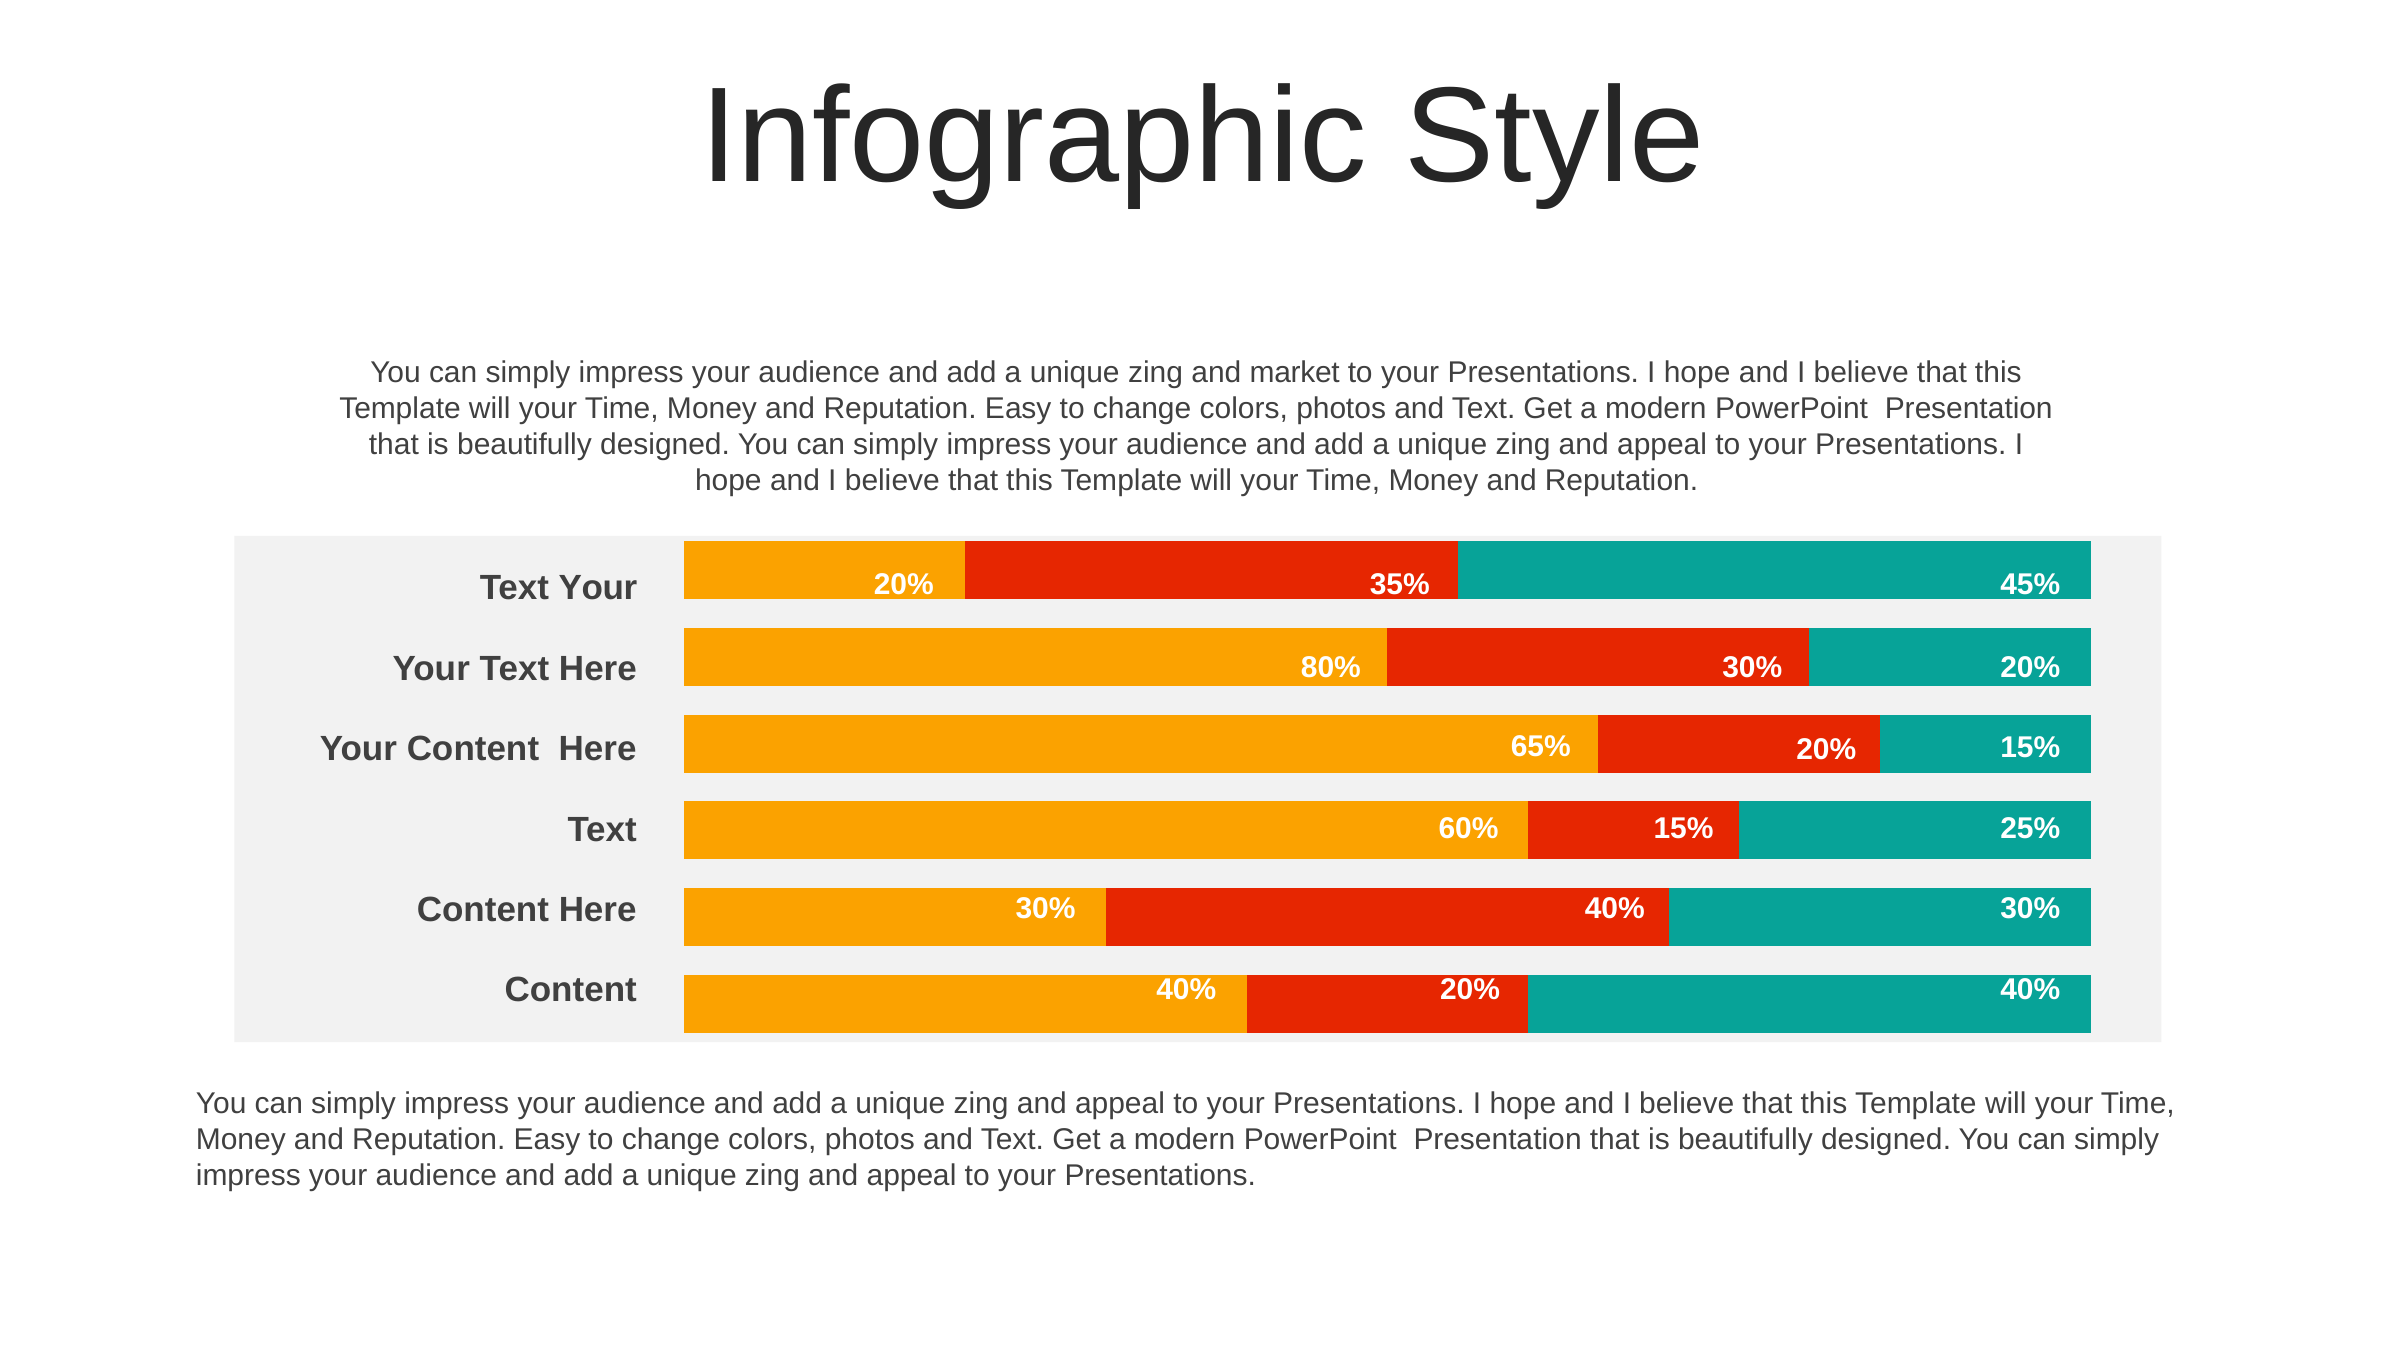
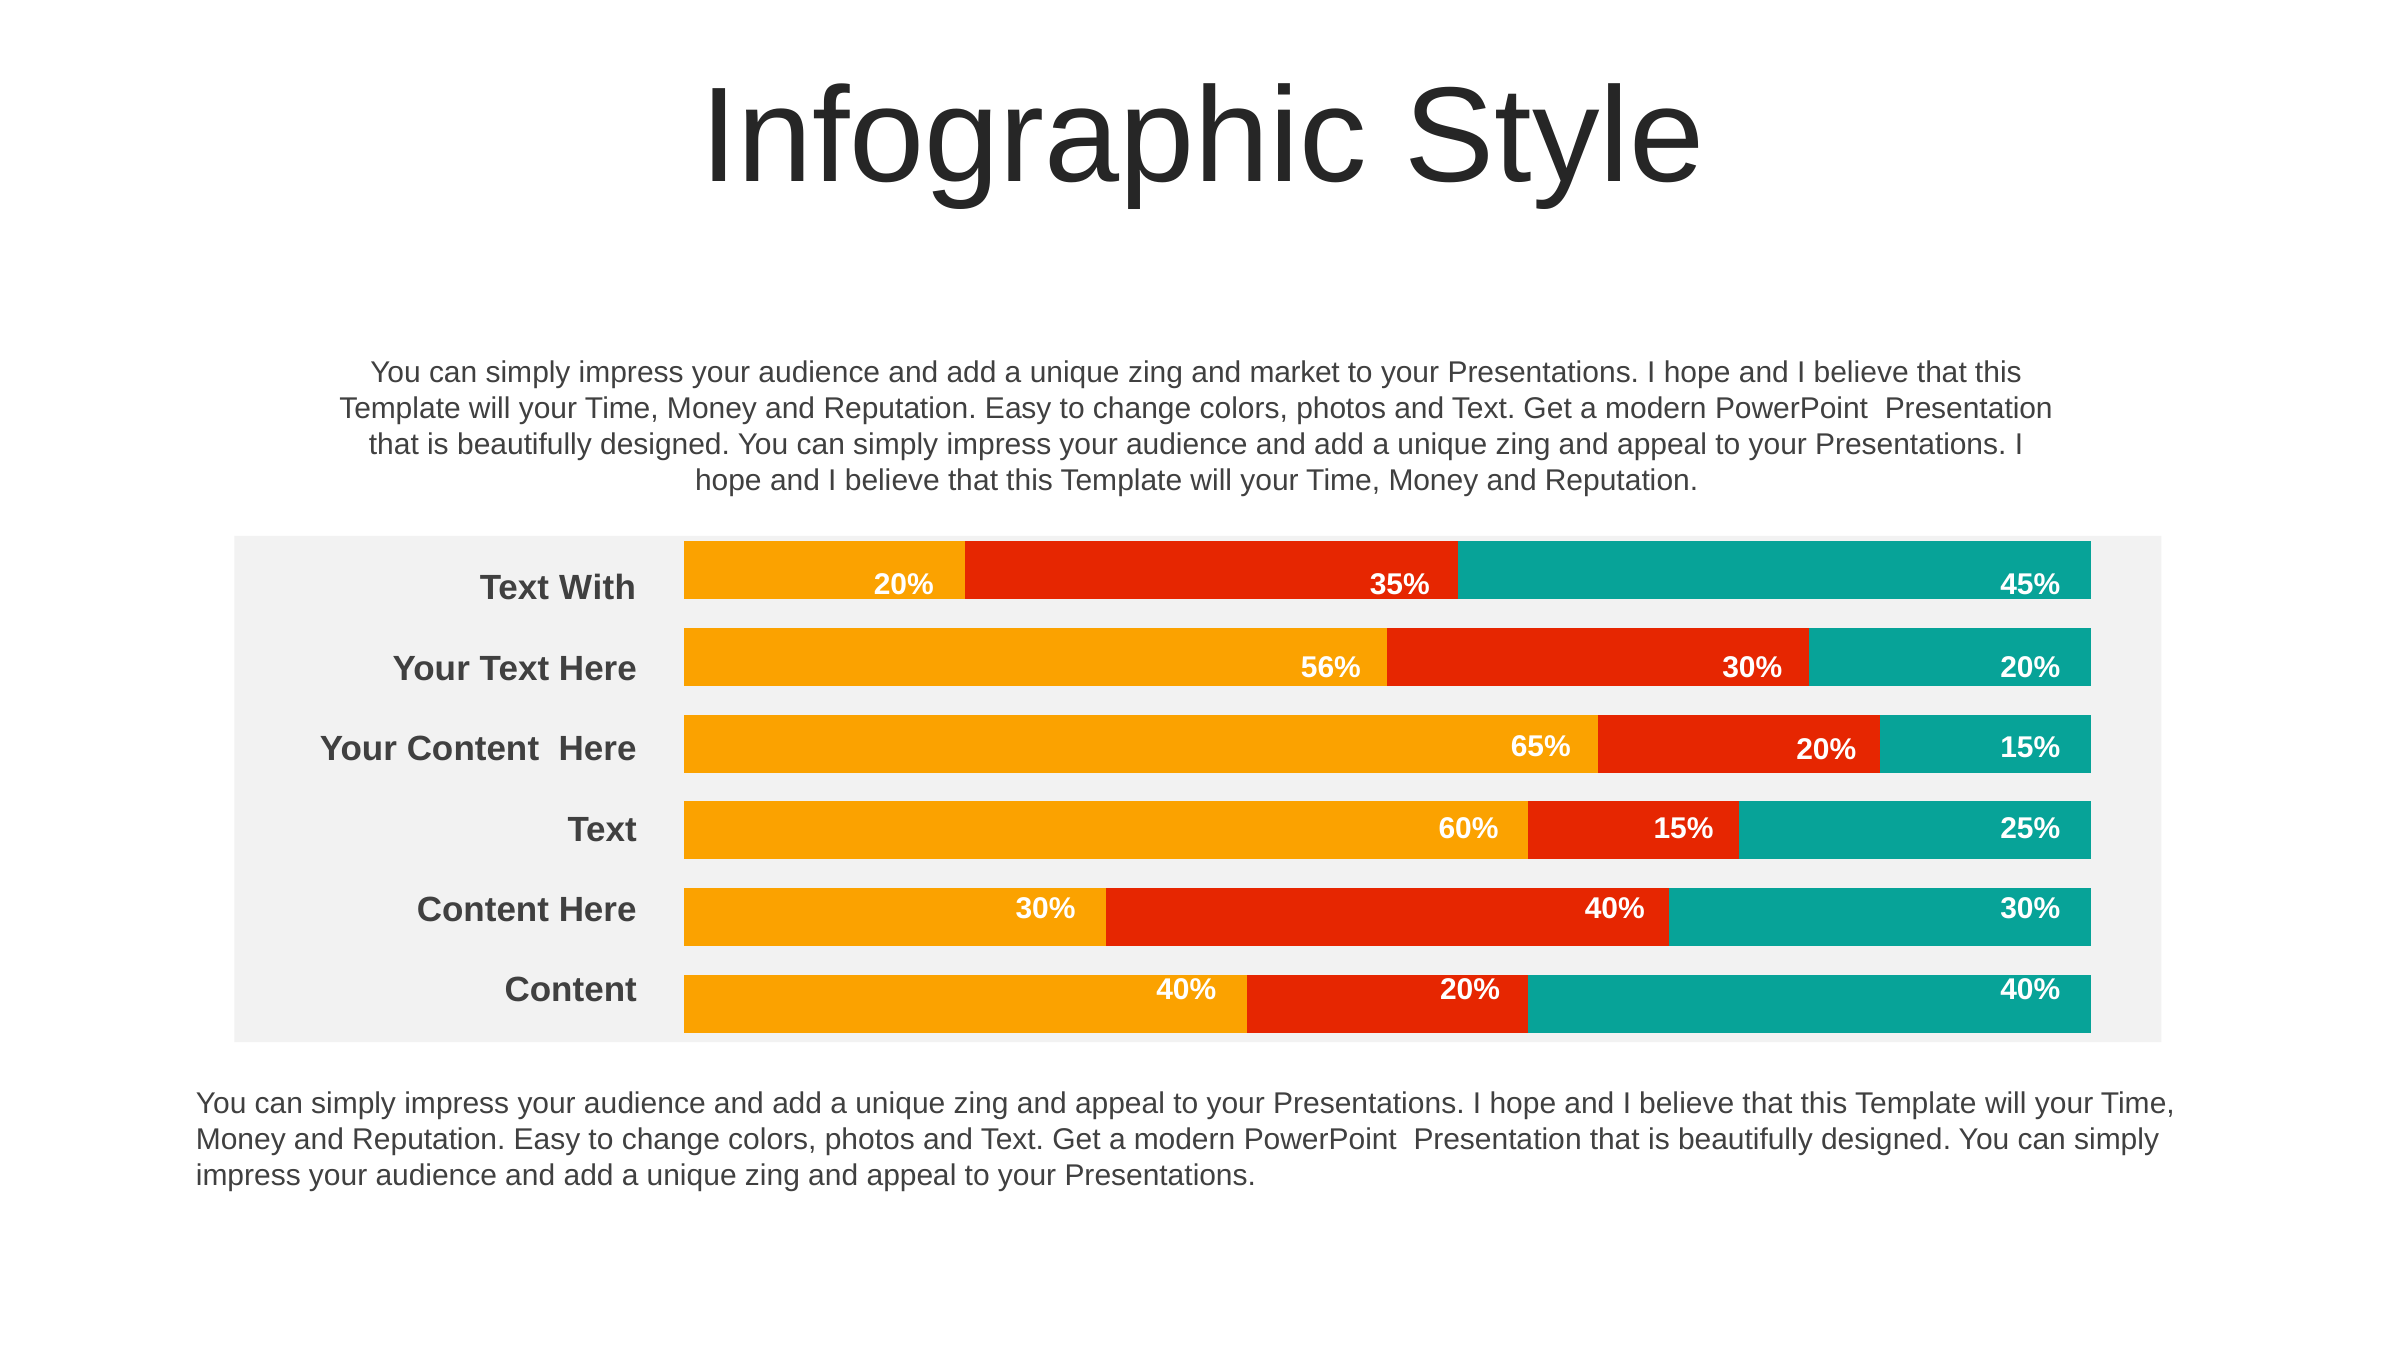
Text Your: Your -> With (598, 588)
80%: 80% -> 56% (1331, 667)
